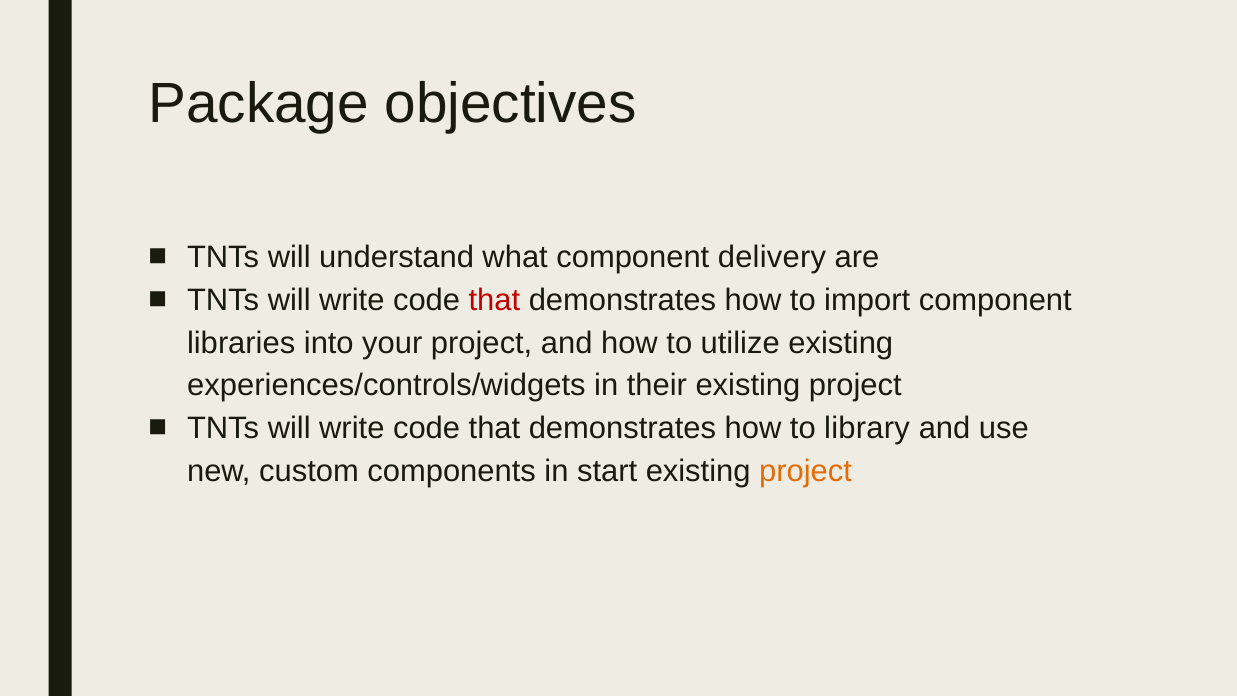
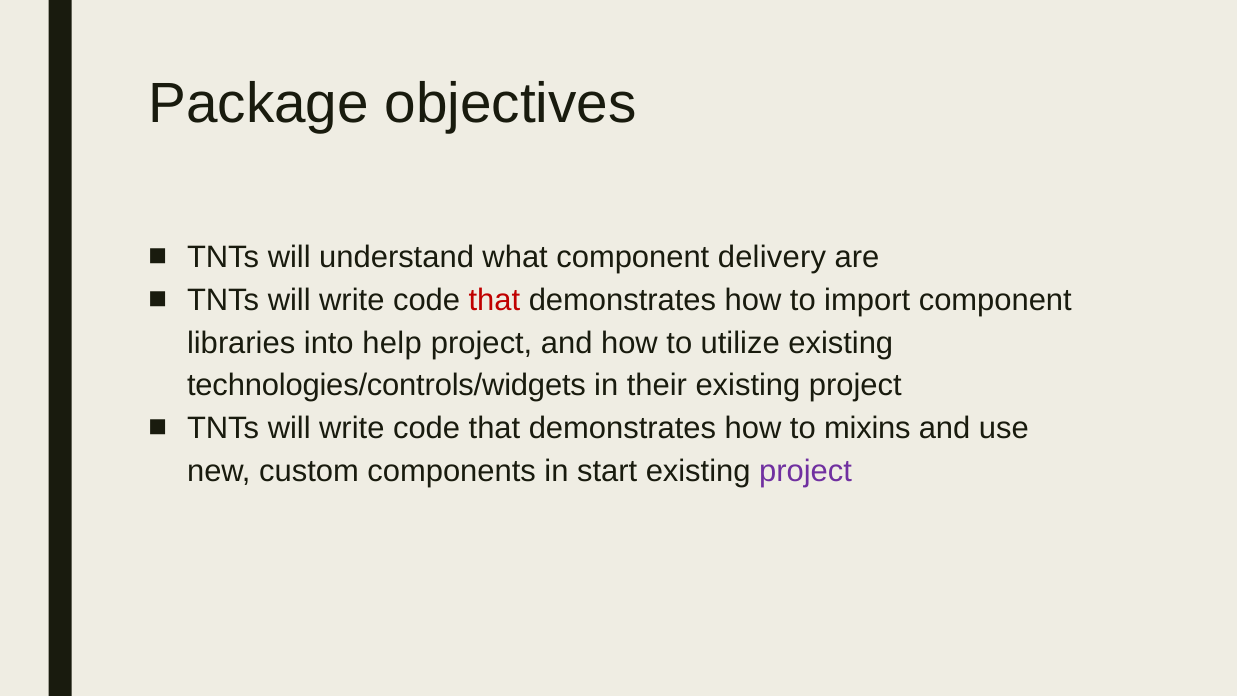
your: your -> help (392, 343)
experiences/controls/widgets: experiences/controls/widgets -> technologies/controls/widgets (386, 385)
library: library -> mixins (867, 428)
project colour: orange -> purple (806, 471)
